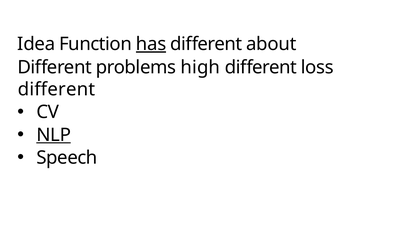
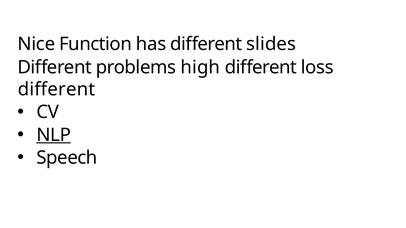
Idea: Idea -> Nice (36, 44)
has underline: present -> none (151, 44)
about: about -> slides (271, 44)
